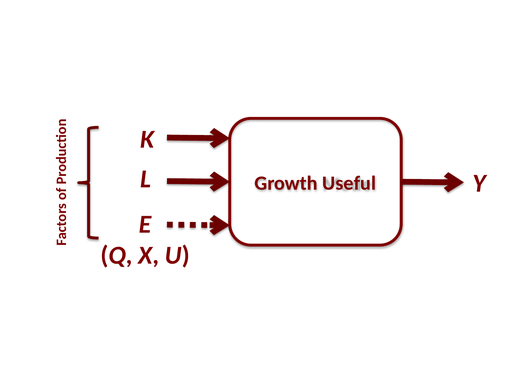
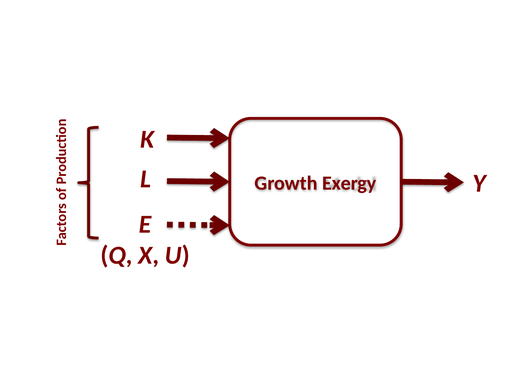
Useful: Useful -> Exergy (349, 183)
